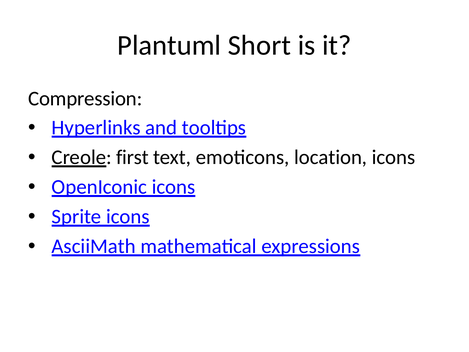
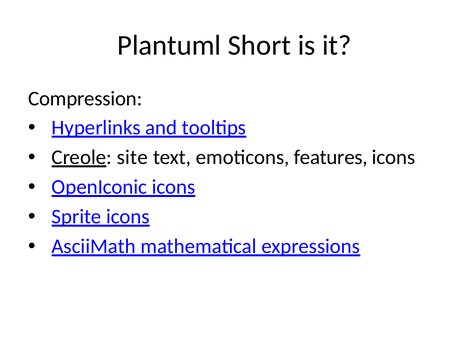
first: first -> site (132, 157)
location: location -> features (331, 157)
